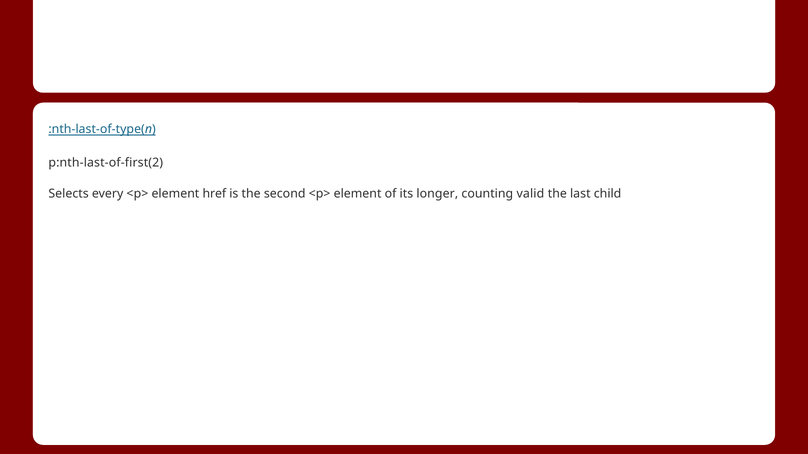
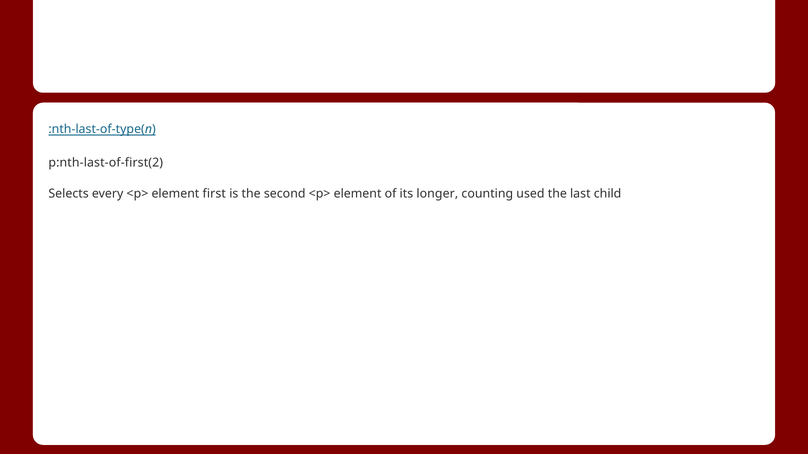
href: href -> first (214, 194)
valid: valid -> used (530, 194)
